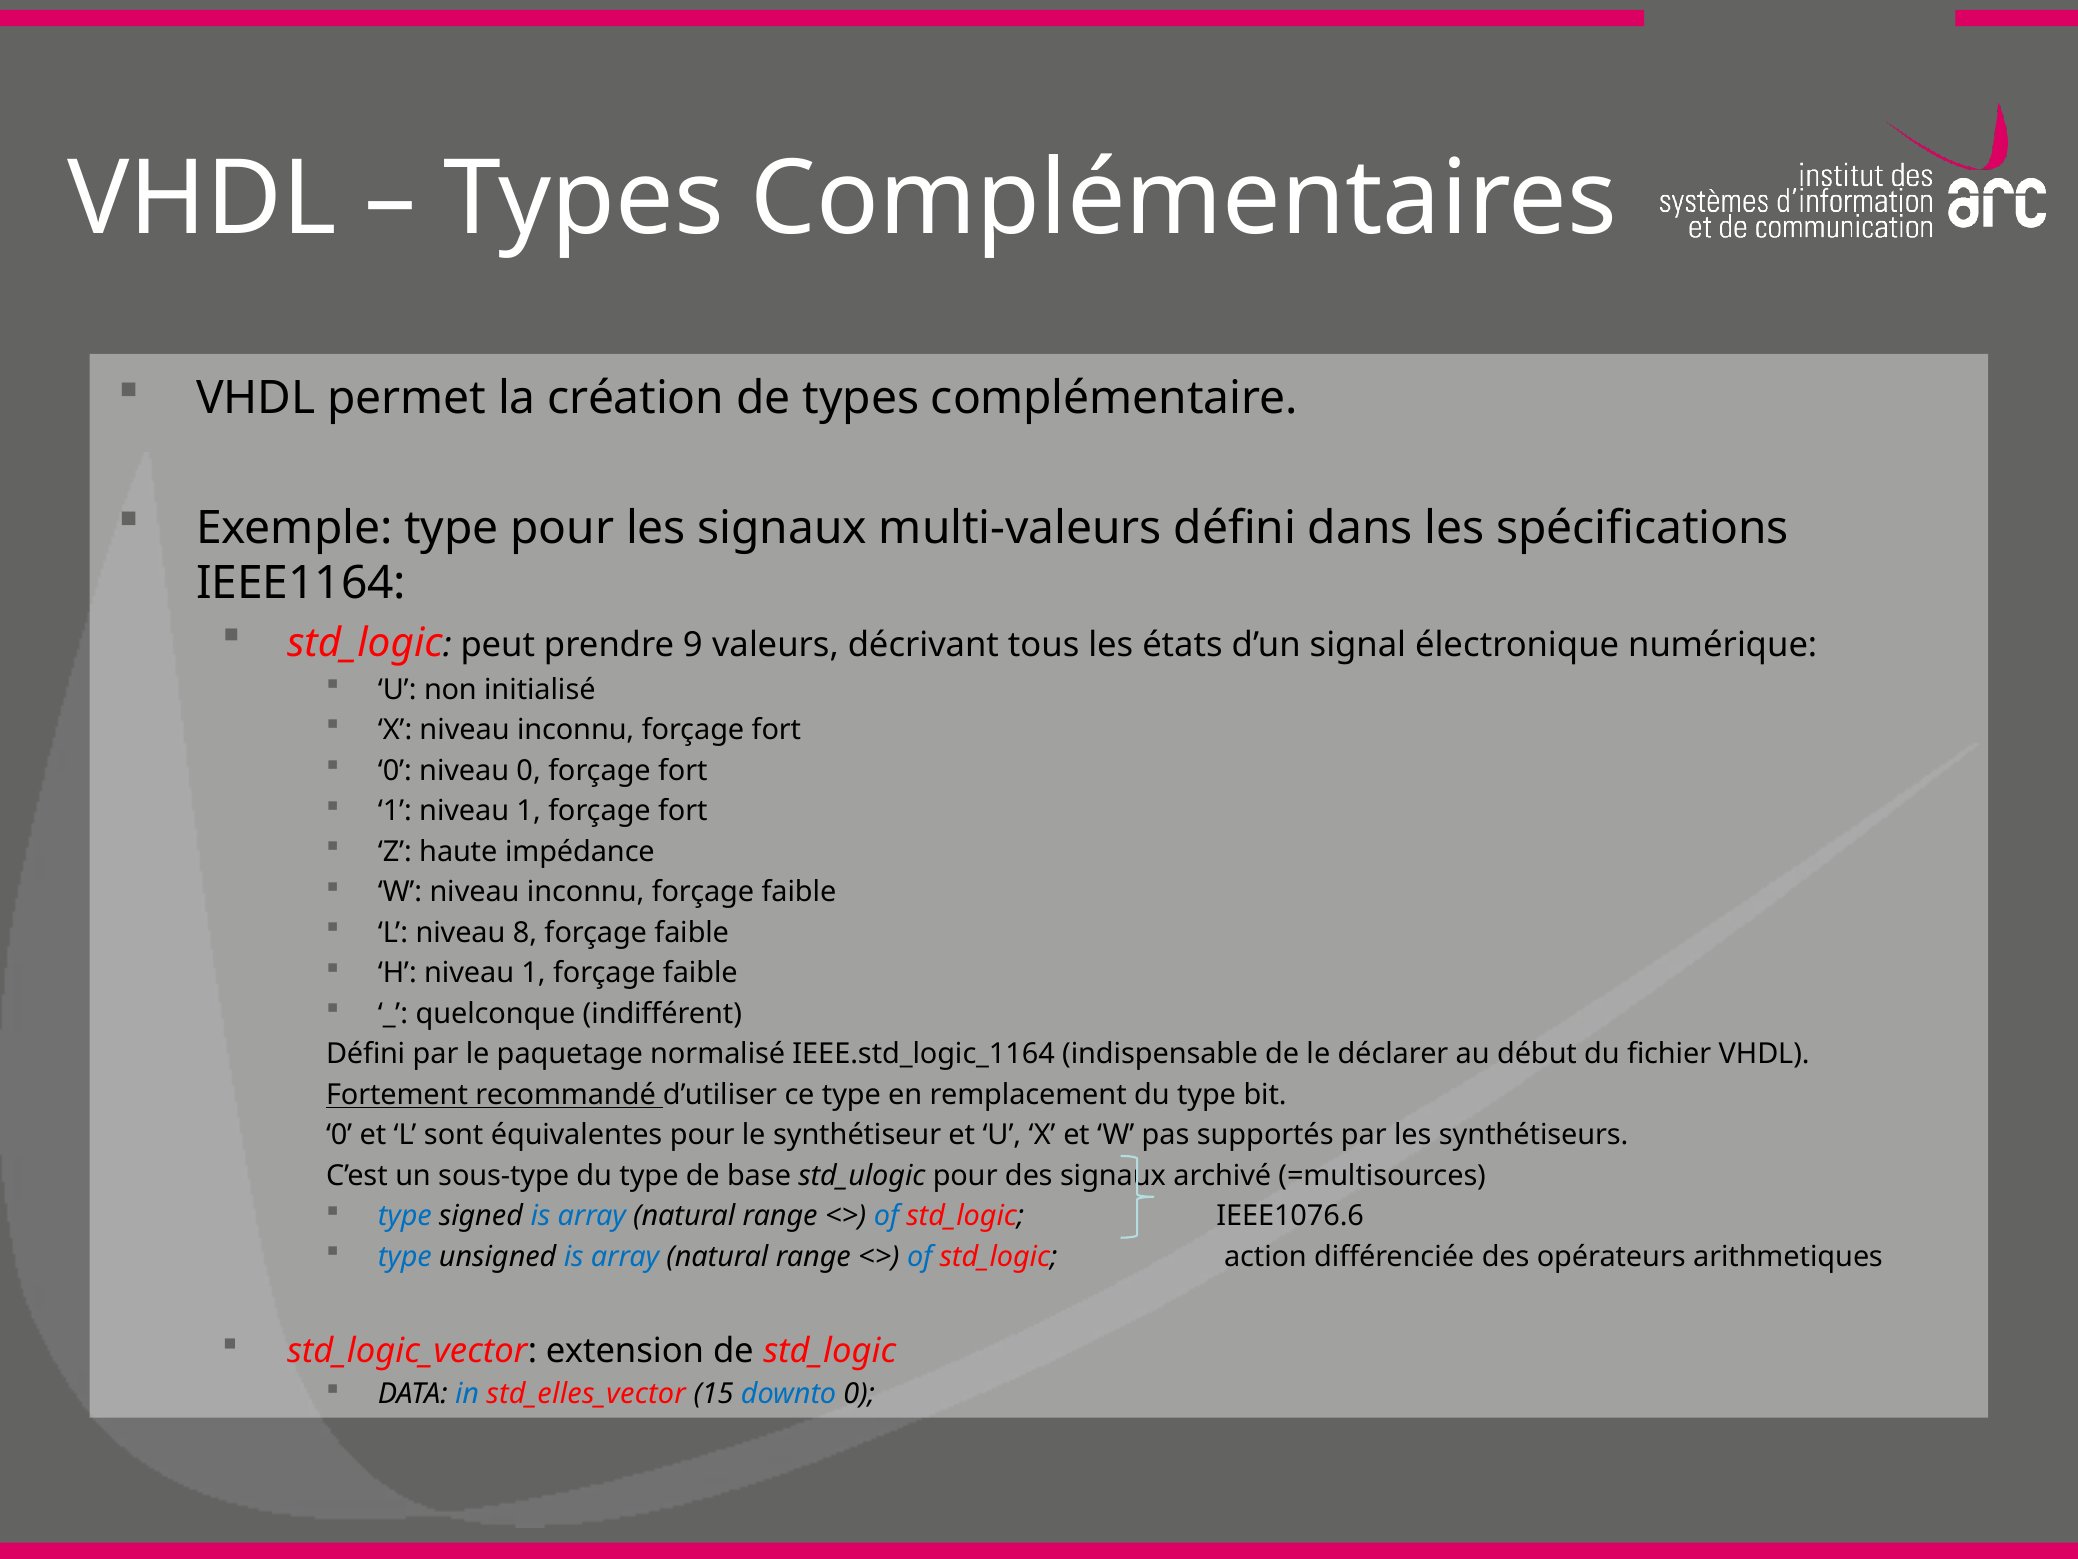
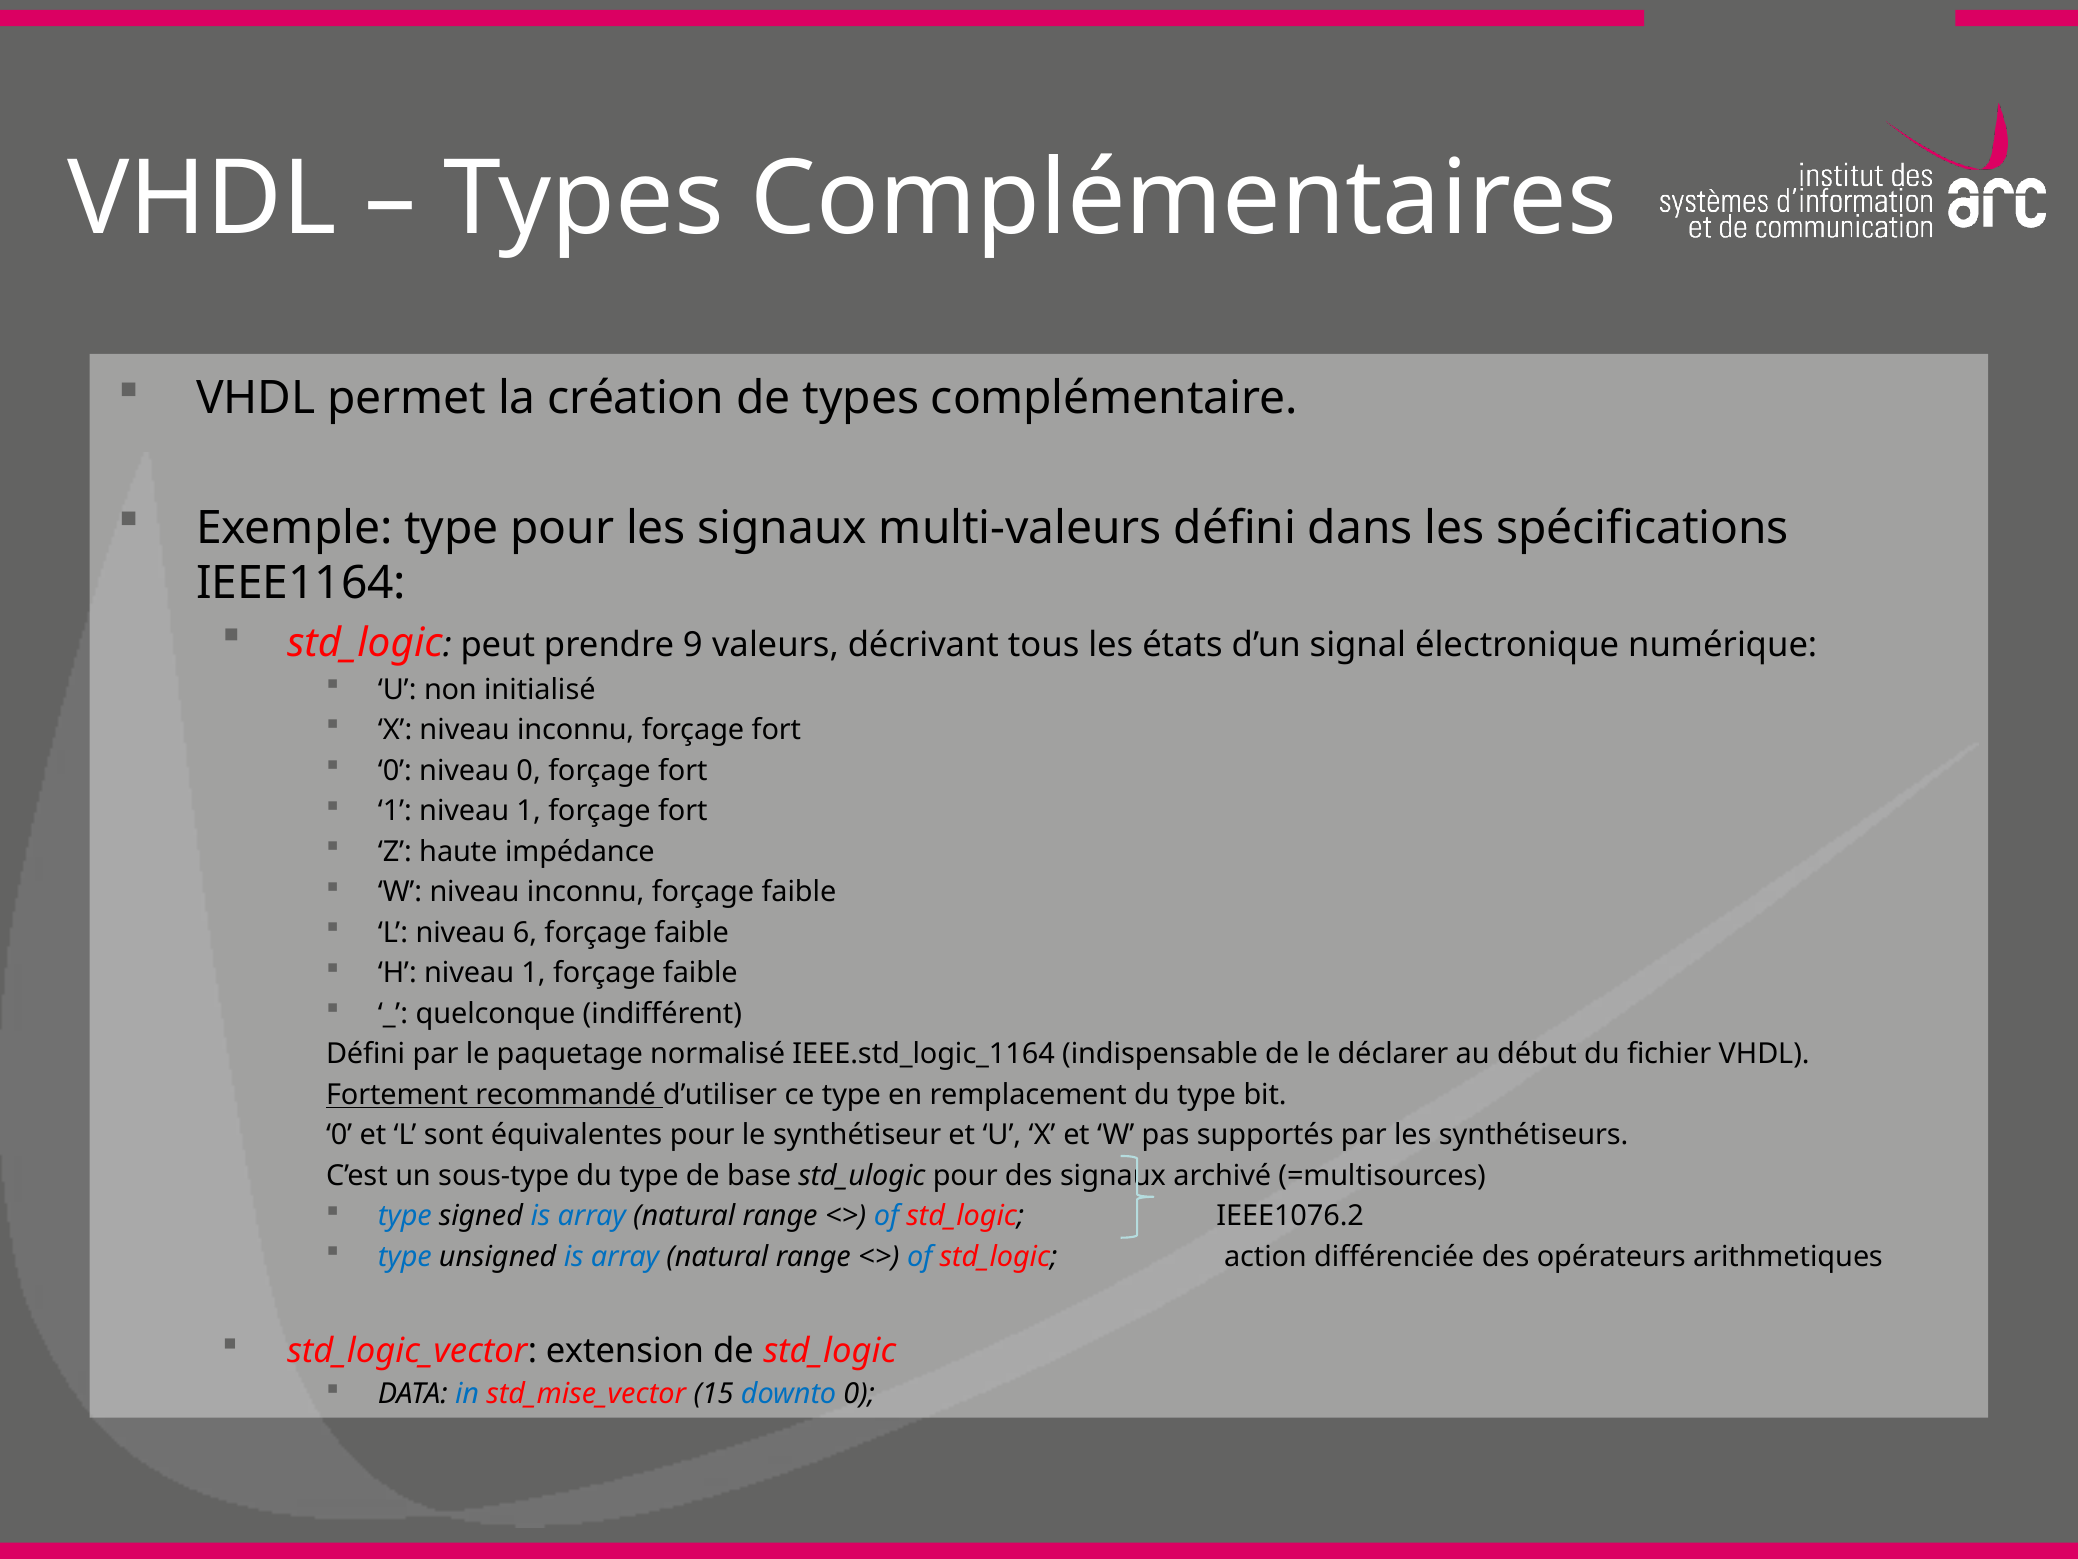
8: 8 -> 6 (525, 932)
IEEE1076.6: IEEE1076.6 -> IEEE1076.2 (1290, 1216)
std_elles_vector: std_elles_vector -> std_mise_vector (586, 1394)
